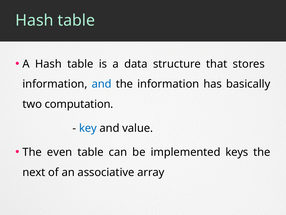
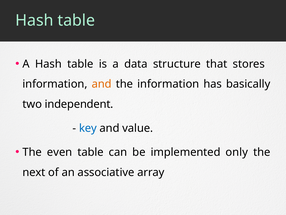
and colour: blue -> orange (102, 84)
computation: computation -> independent (79, 104)
keys: keys -> only (237, 152)
